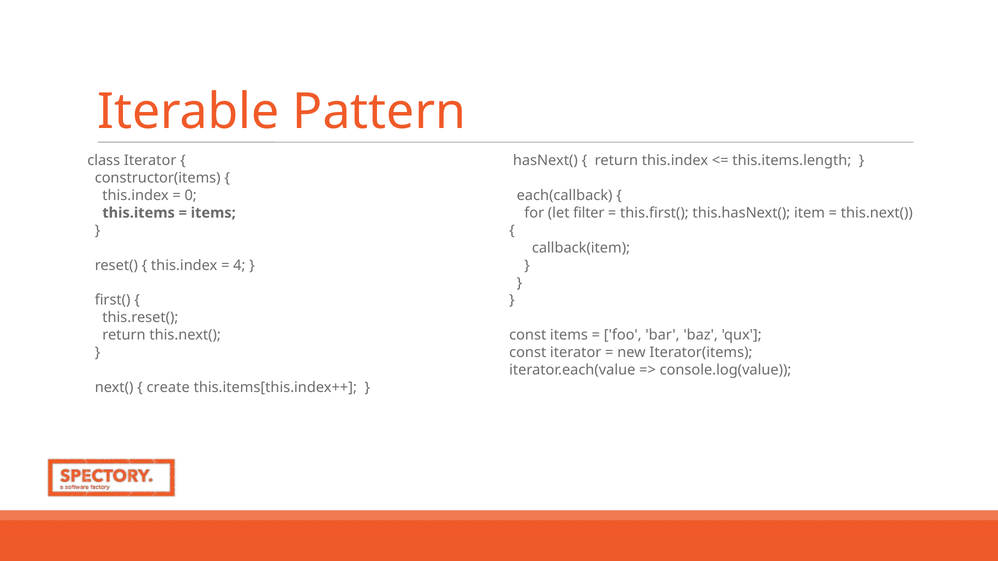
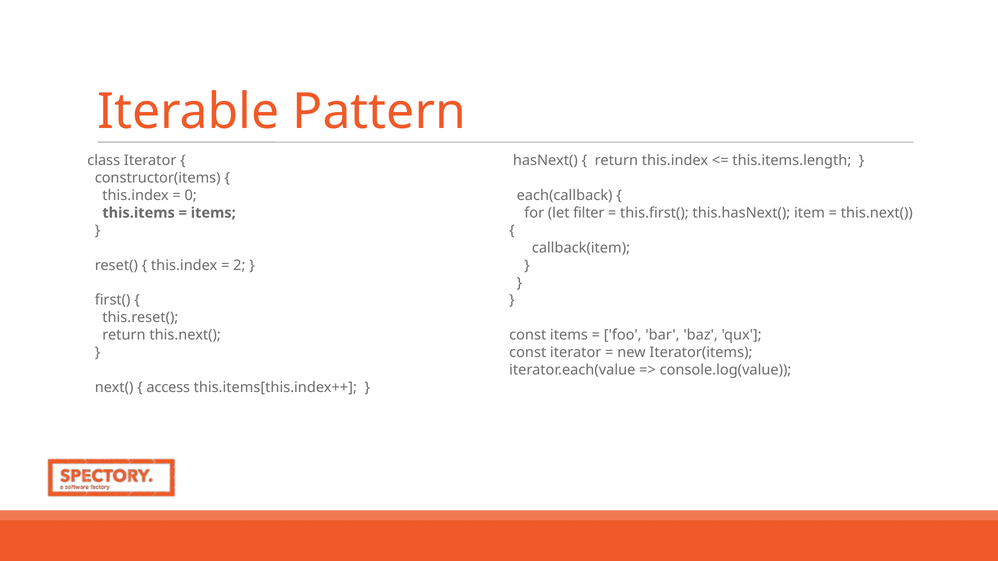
4: 4 -> 2 (239, 265)
create: create -> access (168, 388)
